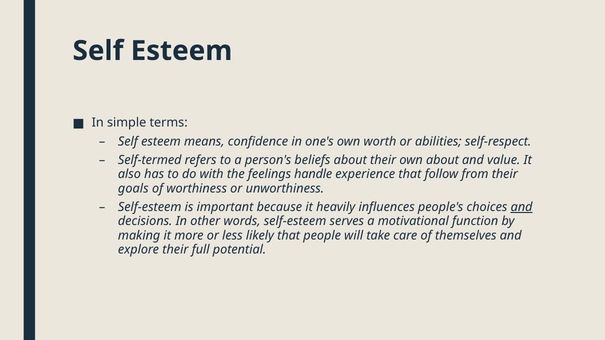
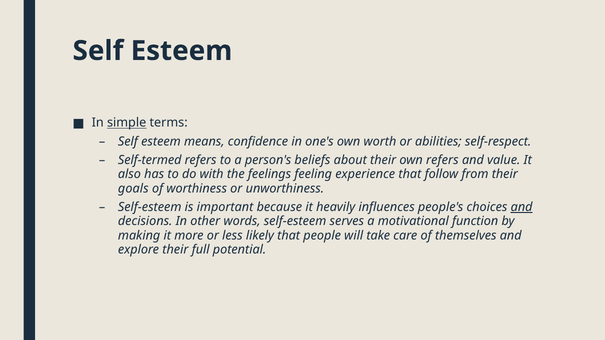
simple underline: none -> present (127, 123)
own about: about -> refers (442, 160)
handle: handle -> feeling (313, 174)
